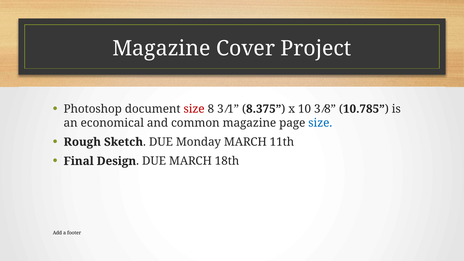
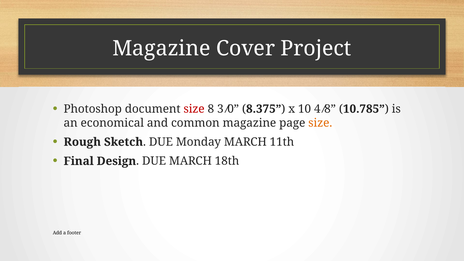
⁄1: ⁄1 -> ⁄0 (233, 109)
10 3: 3 -> 4 (317, 109)
size colour: blue -> orange (320, 123)
